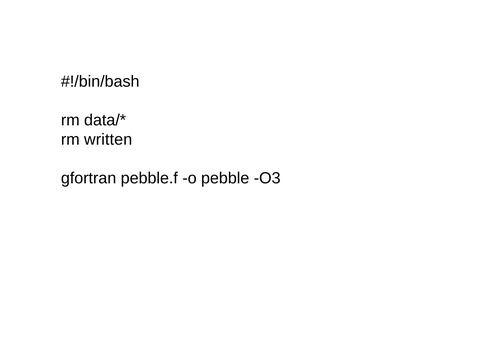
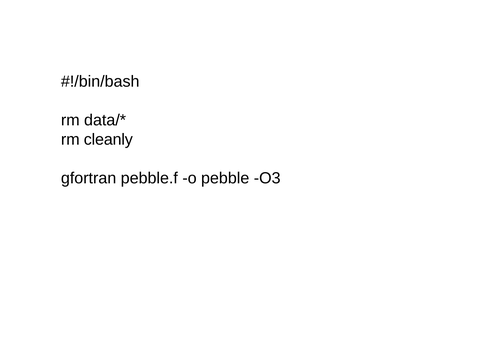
written: written -> cleanly (108, 139)
